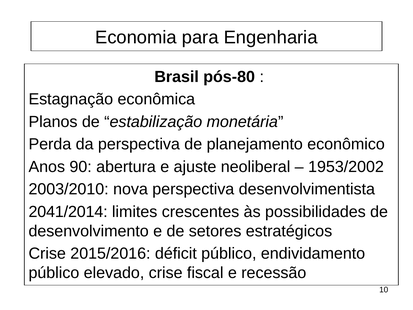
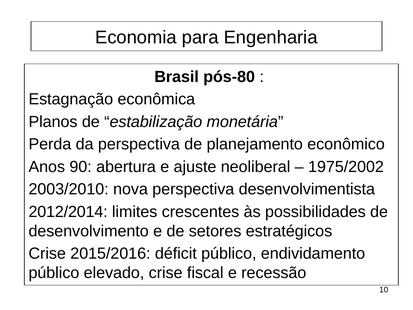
1953/2002: 1953/2002 -> 1975/2002 (346, 167)
2041/2014: 2041/2014 -> 2012/2014 (68, 212)
